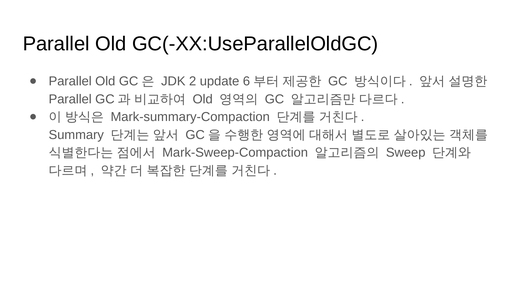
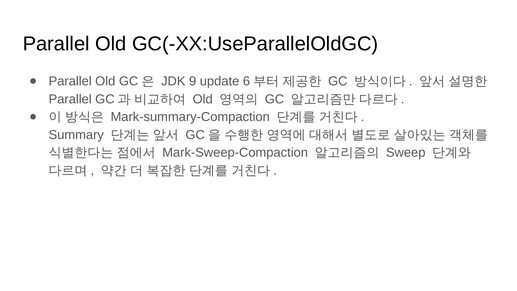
2: 2 -> 9 (193, 81)
